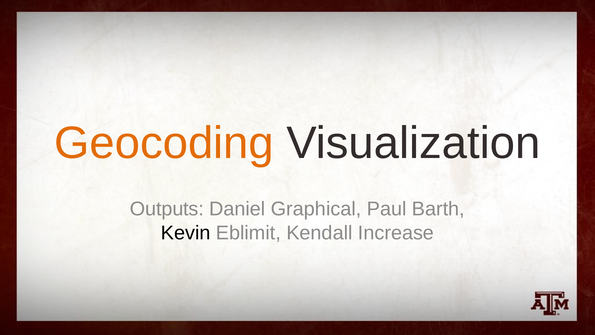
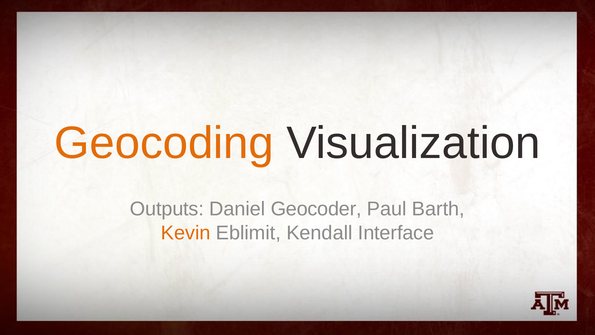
Graphical: Graphical -> Geocoder (316, 209)
Kevin colour: black -> orange (186, 233)
Increase: Increase -> Interface (396, 233)
